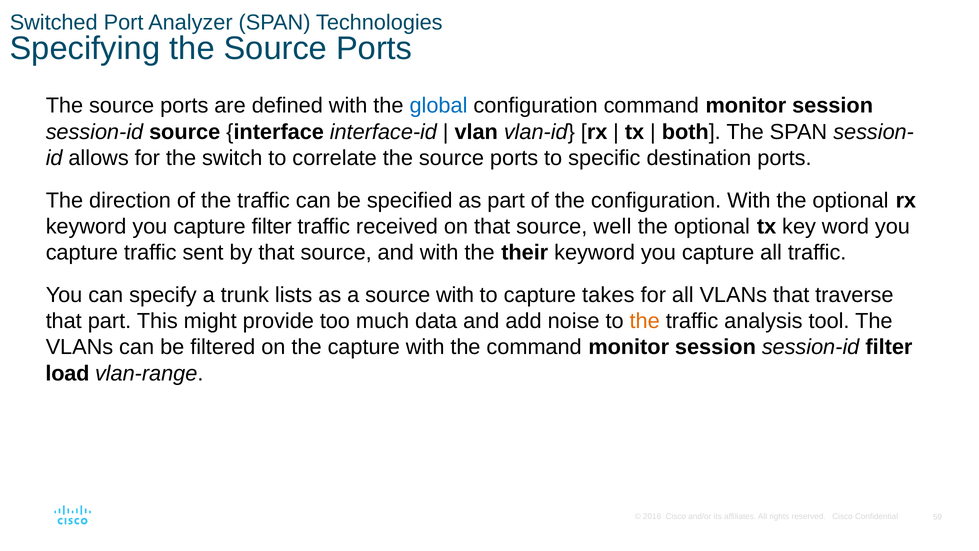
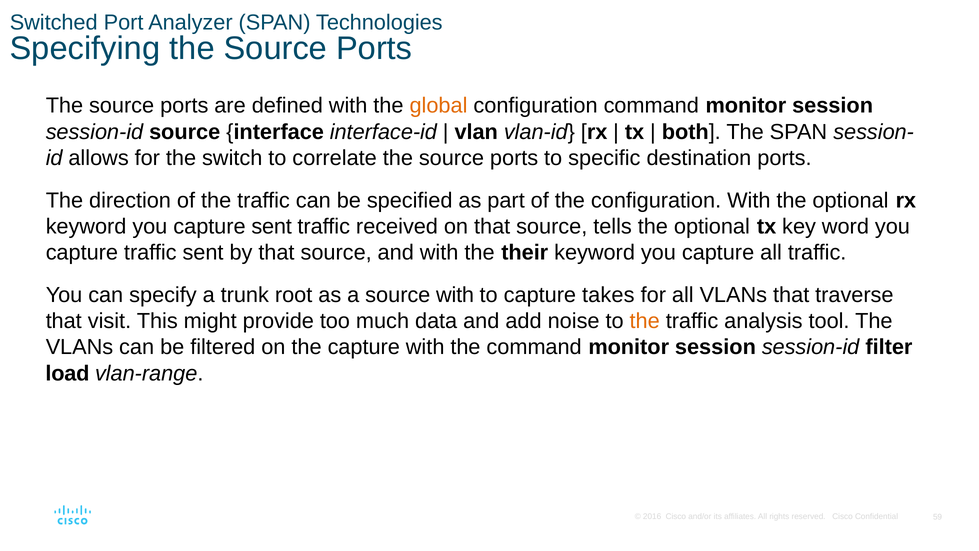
global colour: blue -> orange (439, 106)
capture filter: filter -> sent (272, 226)
well: well -> tells (613, 226)
lists: lists -> root (294, 295)
that part: part -> visit (109, 321)
